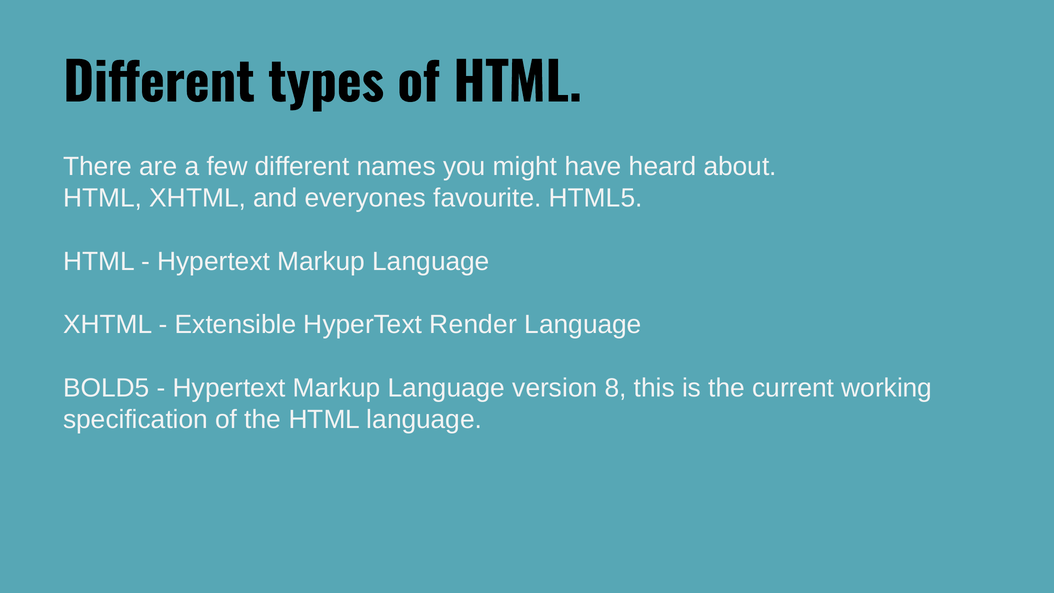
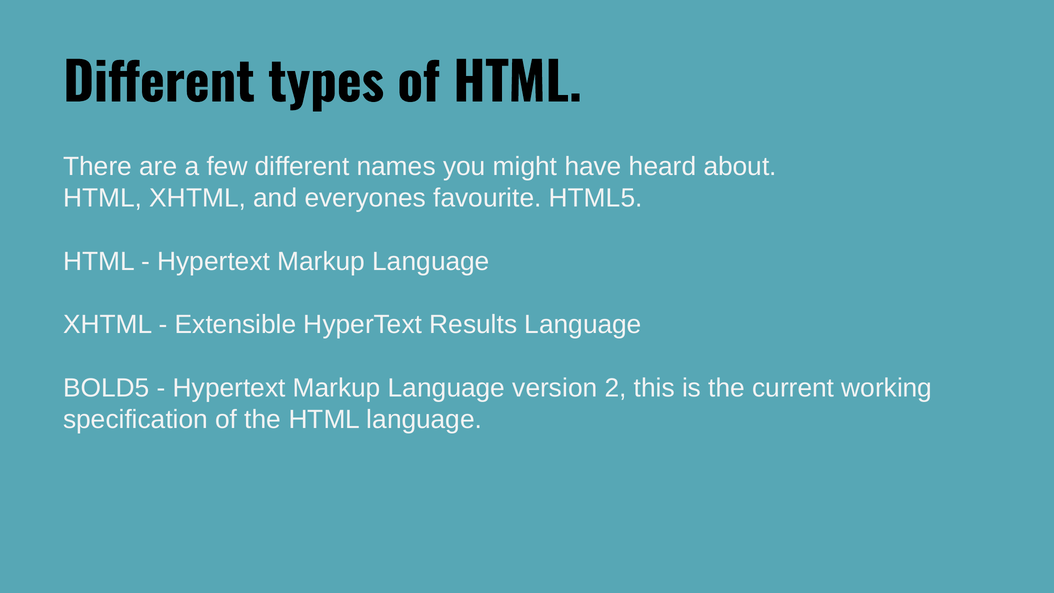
Render: Render -> Results (473, 325)
8: 8 -> 2 (616, 388)
